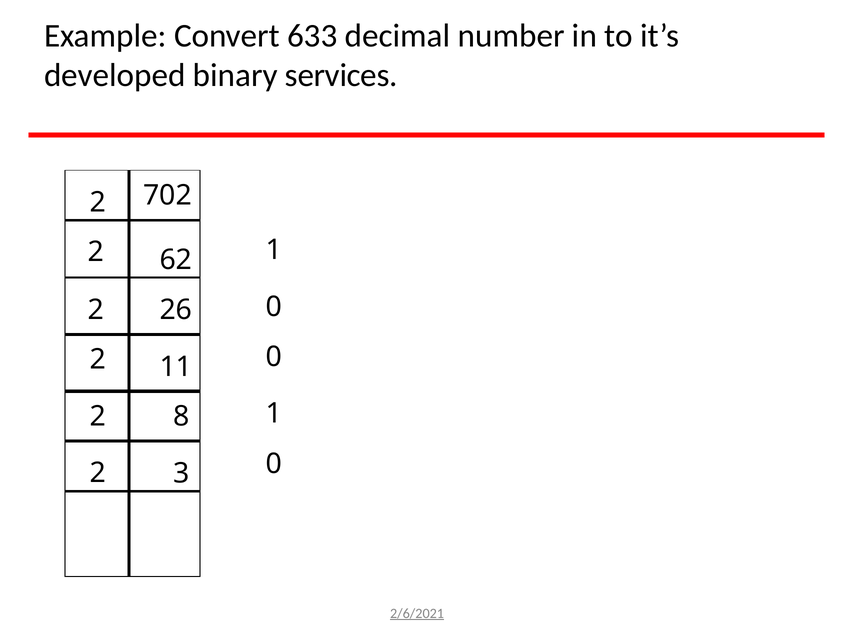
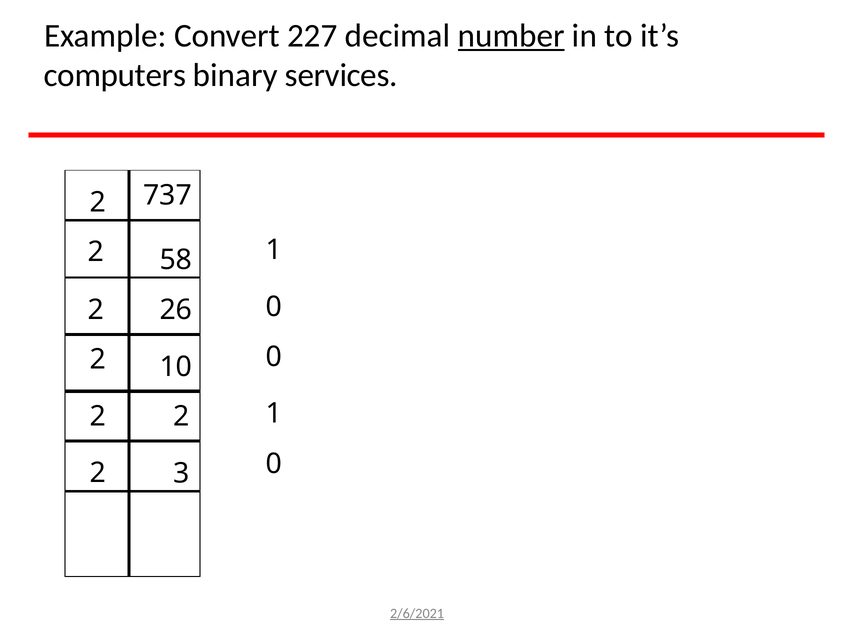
633: 633 -> 227 (312, 36)
number underline: none -> present (511, 36)
developed: developed -> computers (115, 75)
702: 702 -> 737 (168, 195)
62: 62 -> 58 (176, 260)
11: 11 -> 10 (176, 367)
8: 8 -> 2 (181, 416)
